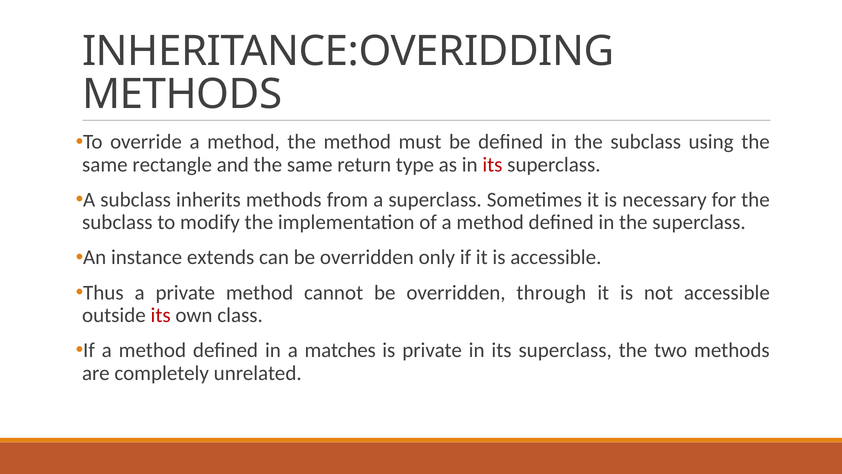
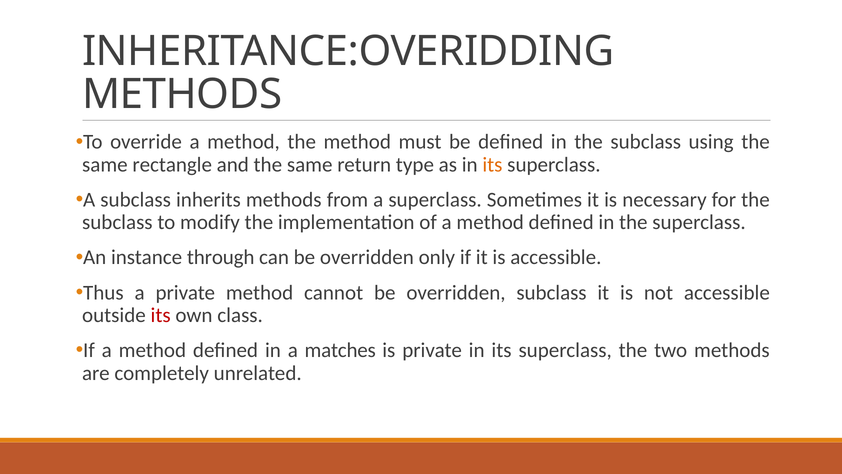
its colour: red -> orange (492, 165)
extends: extends -> through (221, 257)
overridden through: through -> subclass (551, 292)
